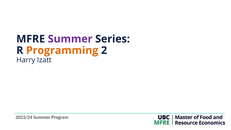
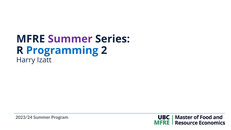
Programming colour: orange -> blue (62, 50)
